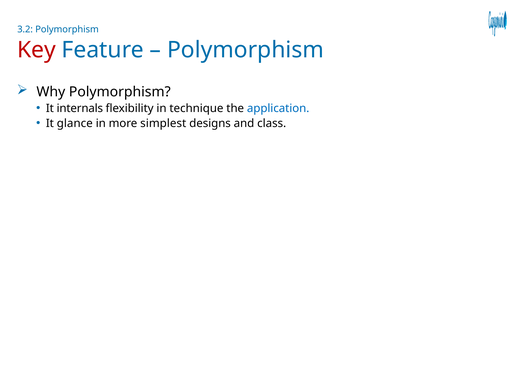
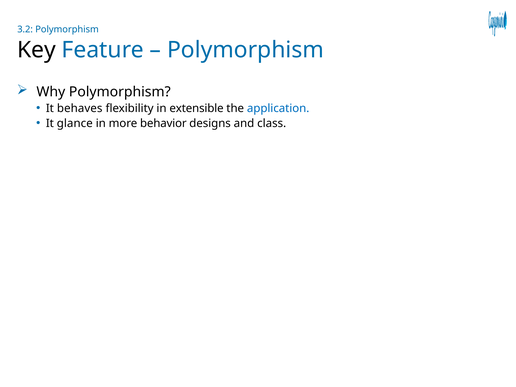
Key colour: red -> black (37, 50)
internals: internals -> behaves (80, 108)
technique: technique -> extensible (197, 108)
simplest: simplest -> behavior (163, 123)
